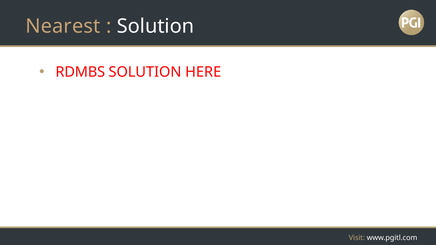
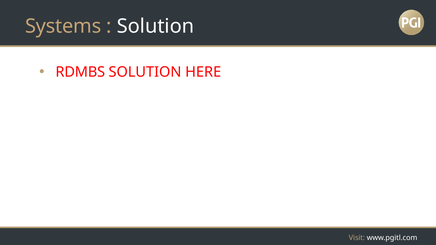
Nearest: Nearest -> Systems (63, 26)
